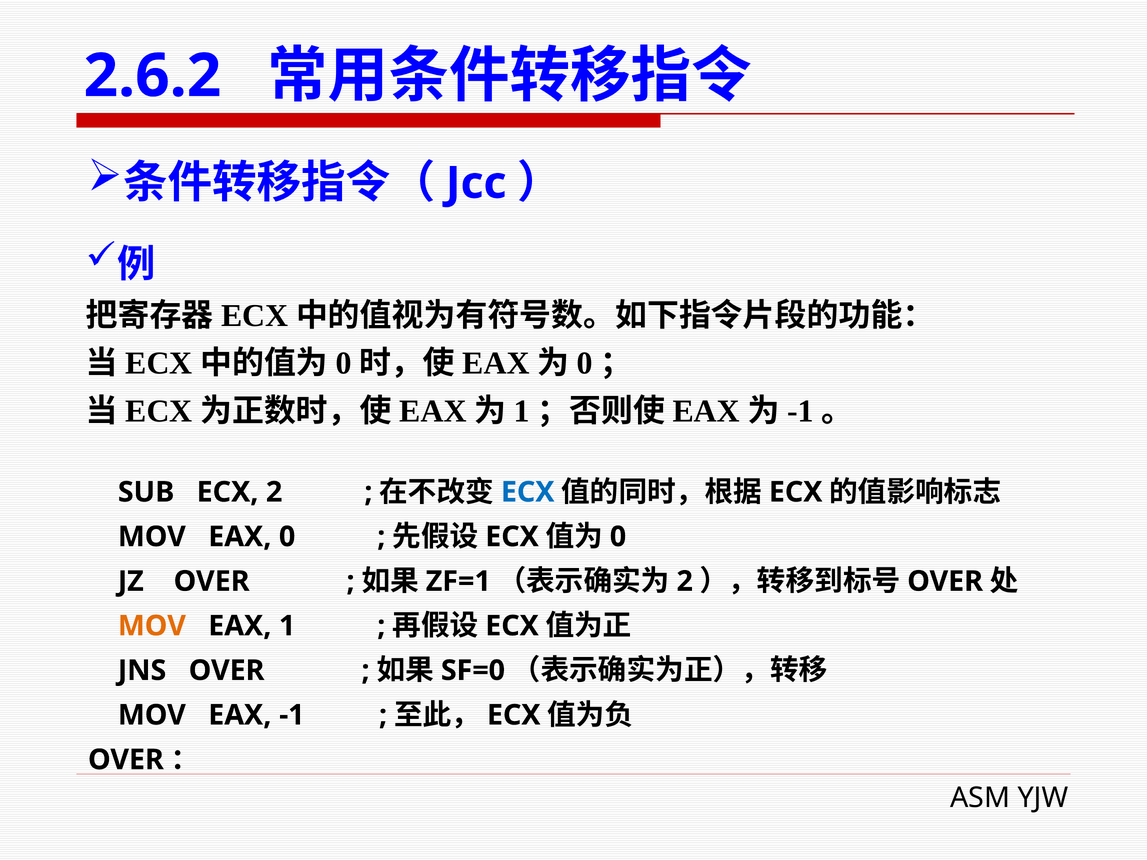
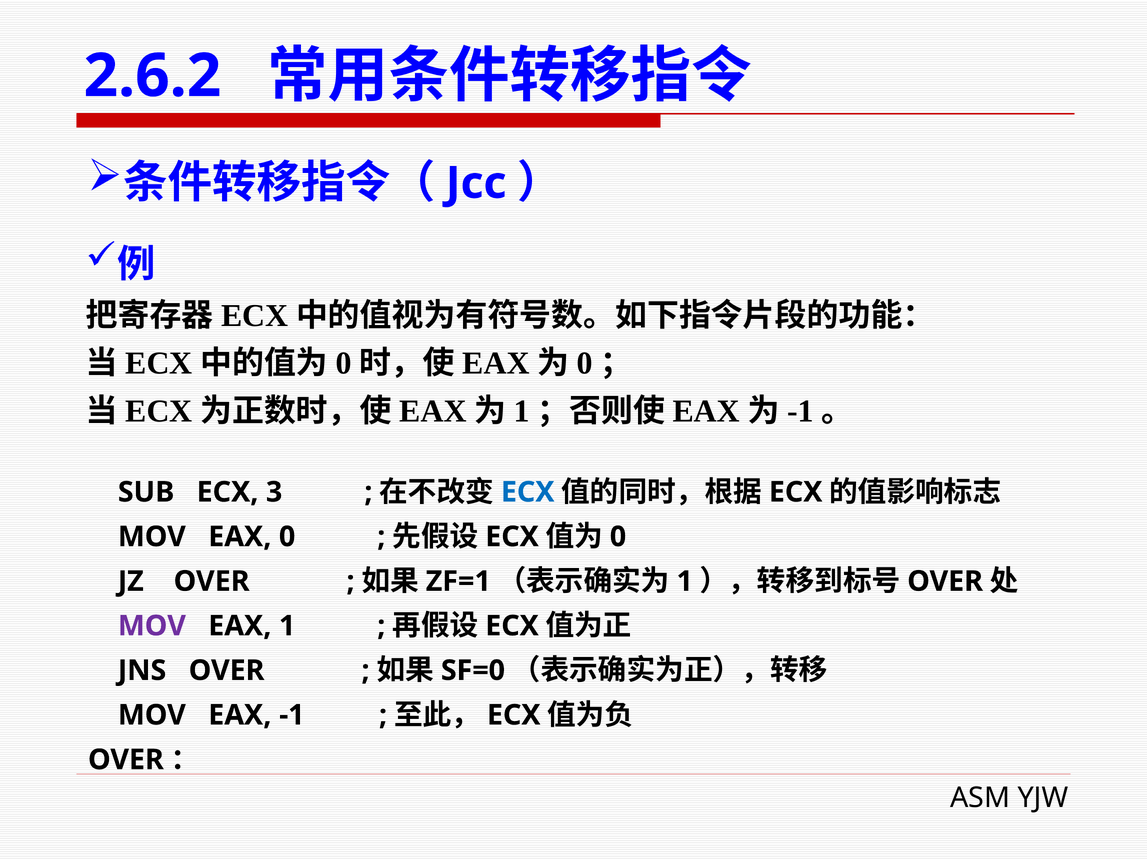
ECX 2: 2 -> 3 (274, 492)
2: 2 -> 1 (685, 581)
MOV colour: orange -> purple (152, 626)
